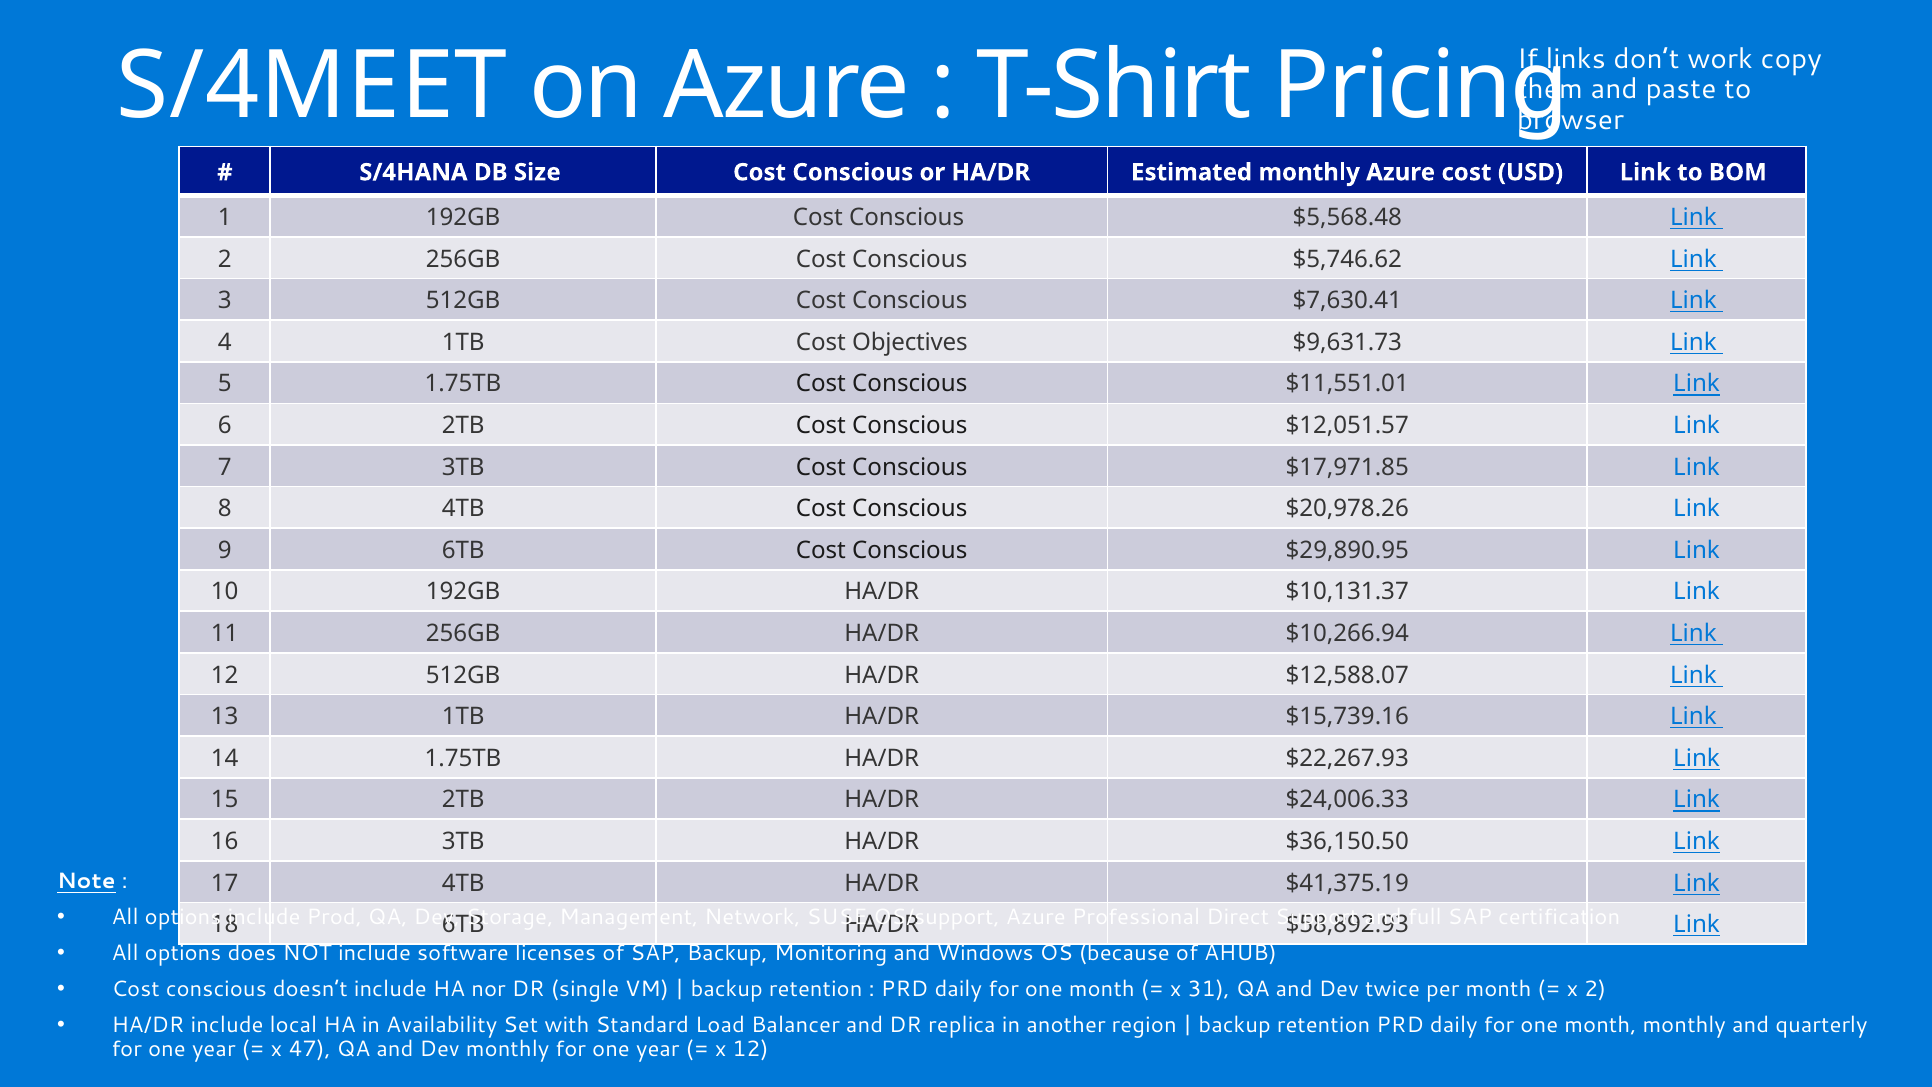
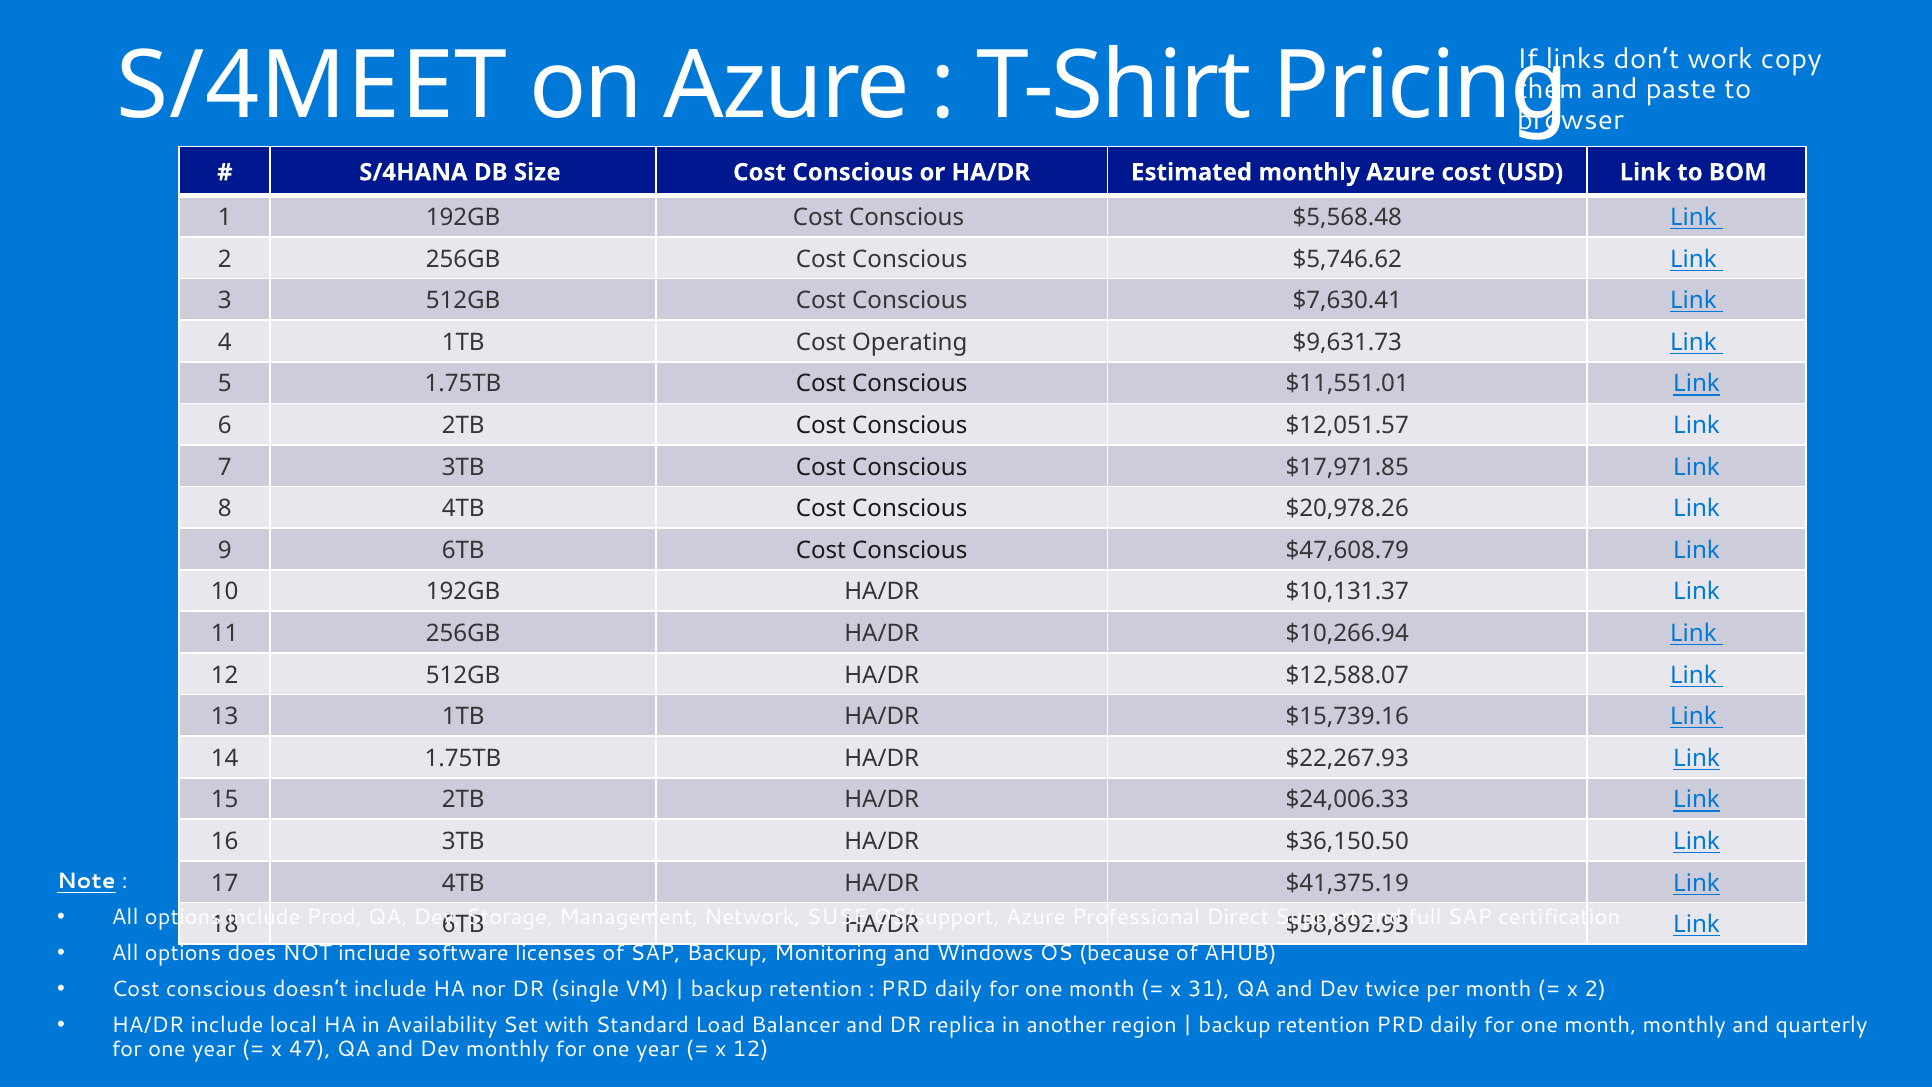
Objectives: Objectives -> Operating (910, 342)
$29,890.95: $29,890.95 -> $47,608.79 (1347, 550)
